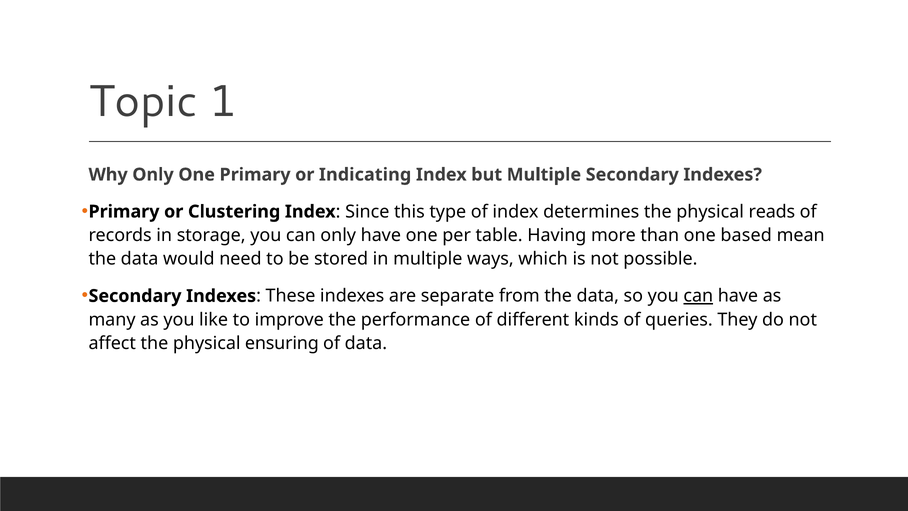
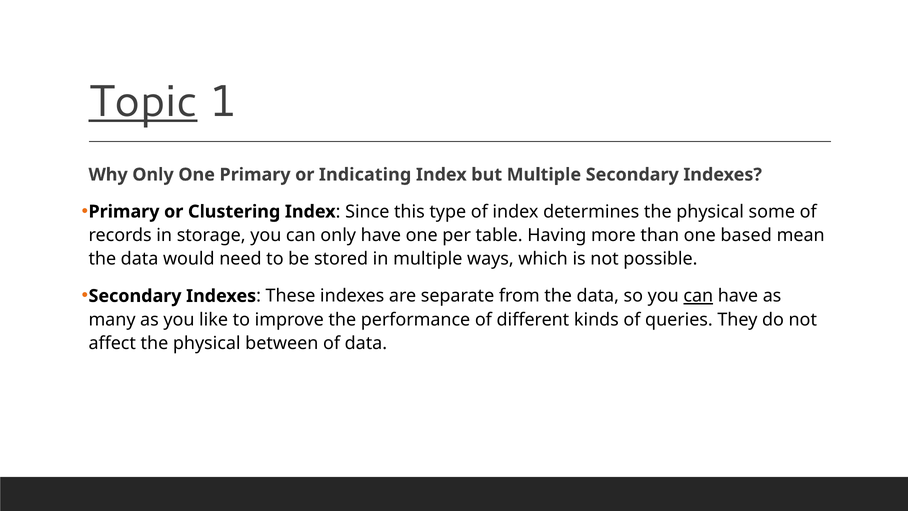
Topic underline: none -> present (143, 102)
reads: reads -> some (772, 212)
ensuring: ensuring -> between (282, 343)
